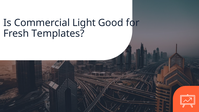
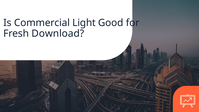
Templates: Templates -> Download (58, 33)
